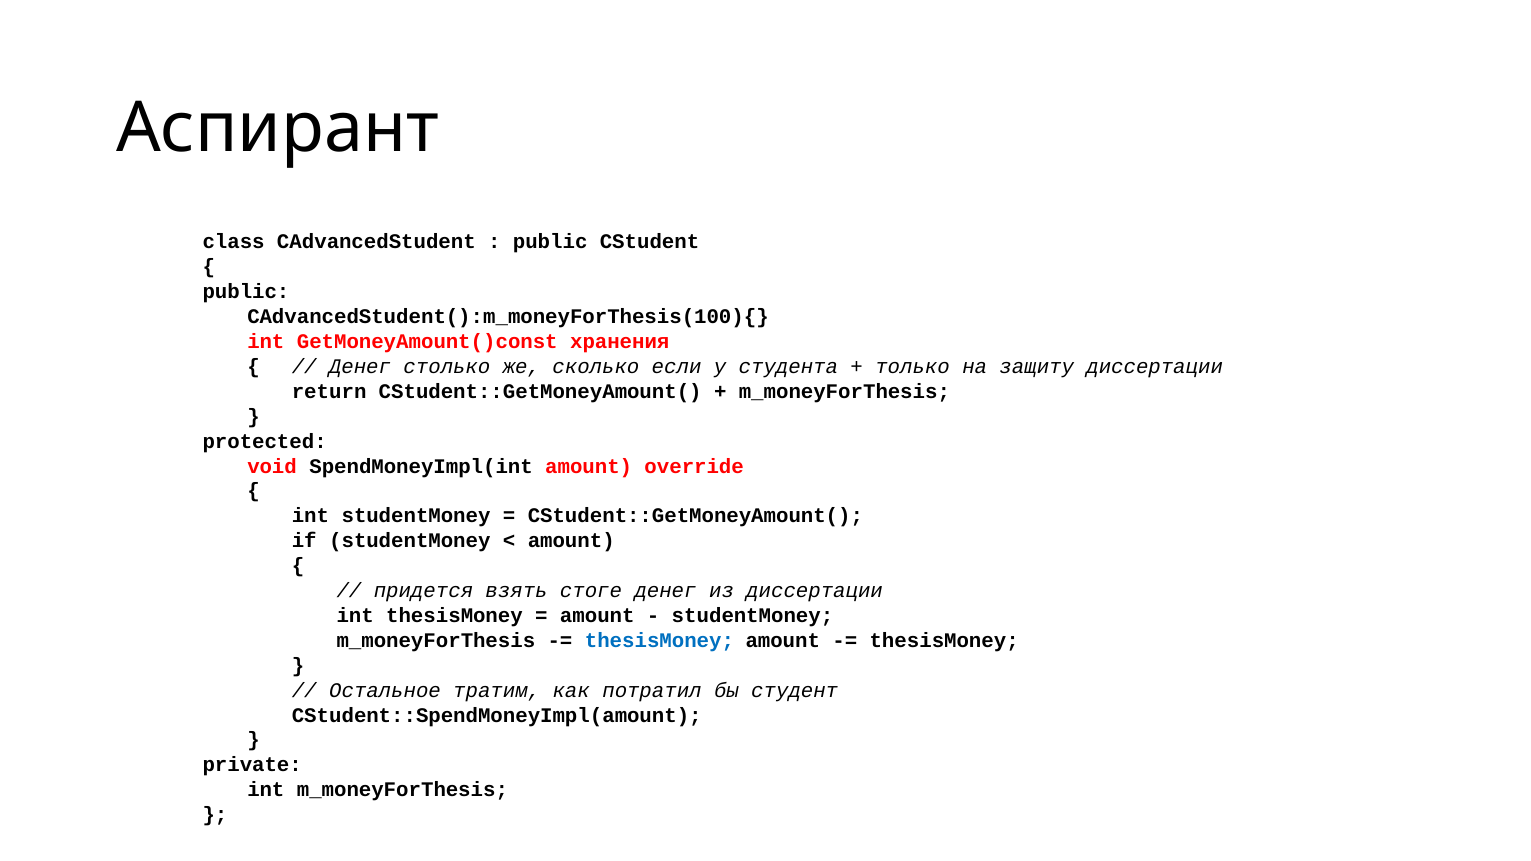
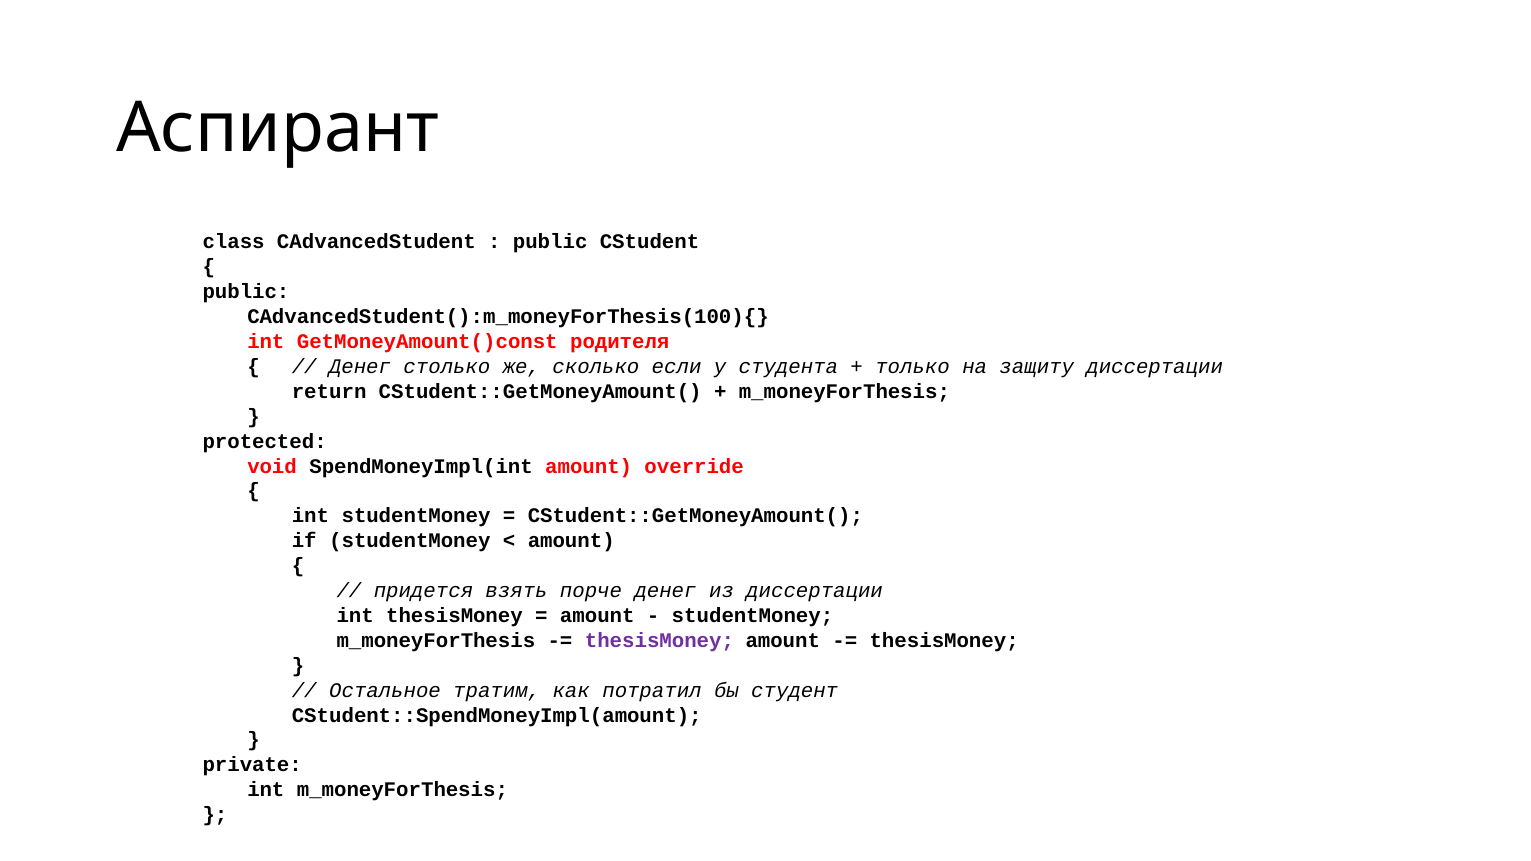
хранения: хранения -> родителя (620, 342)
стоге: стоге -> порче (591, 591)
thesisMoney colour: blue -> purple (659, 641)
